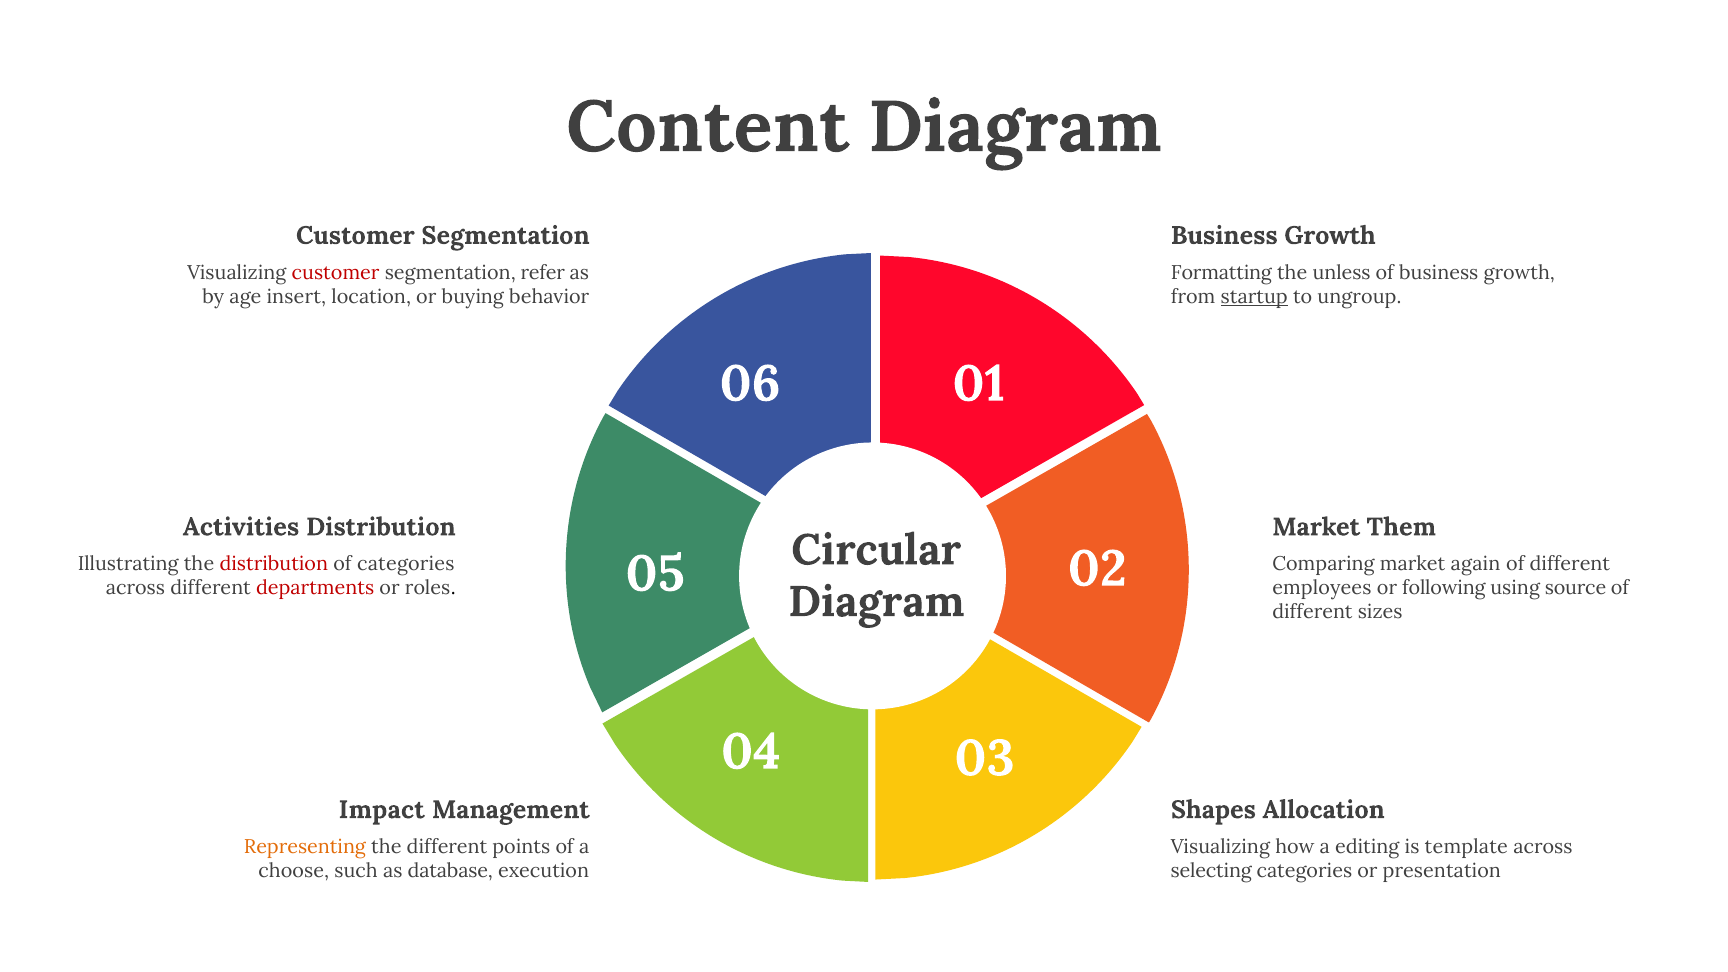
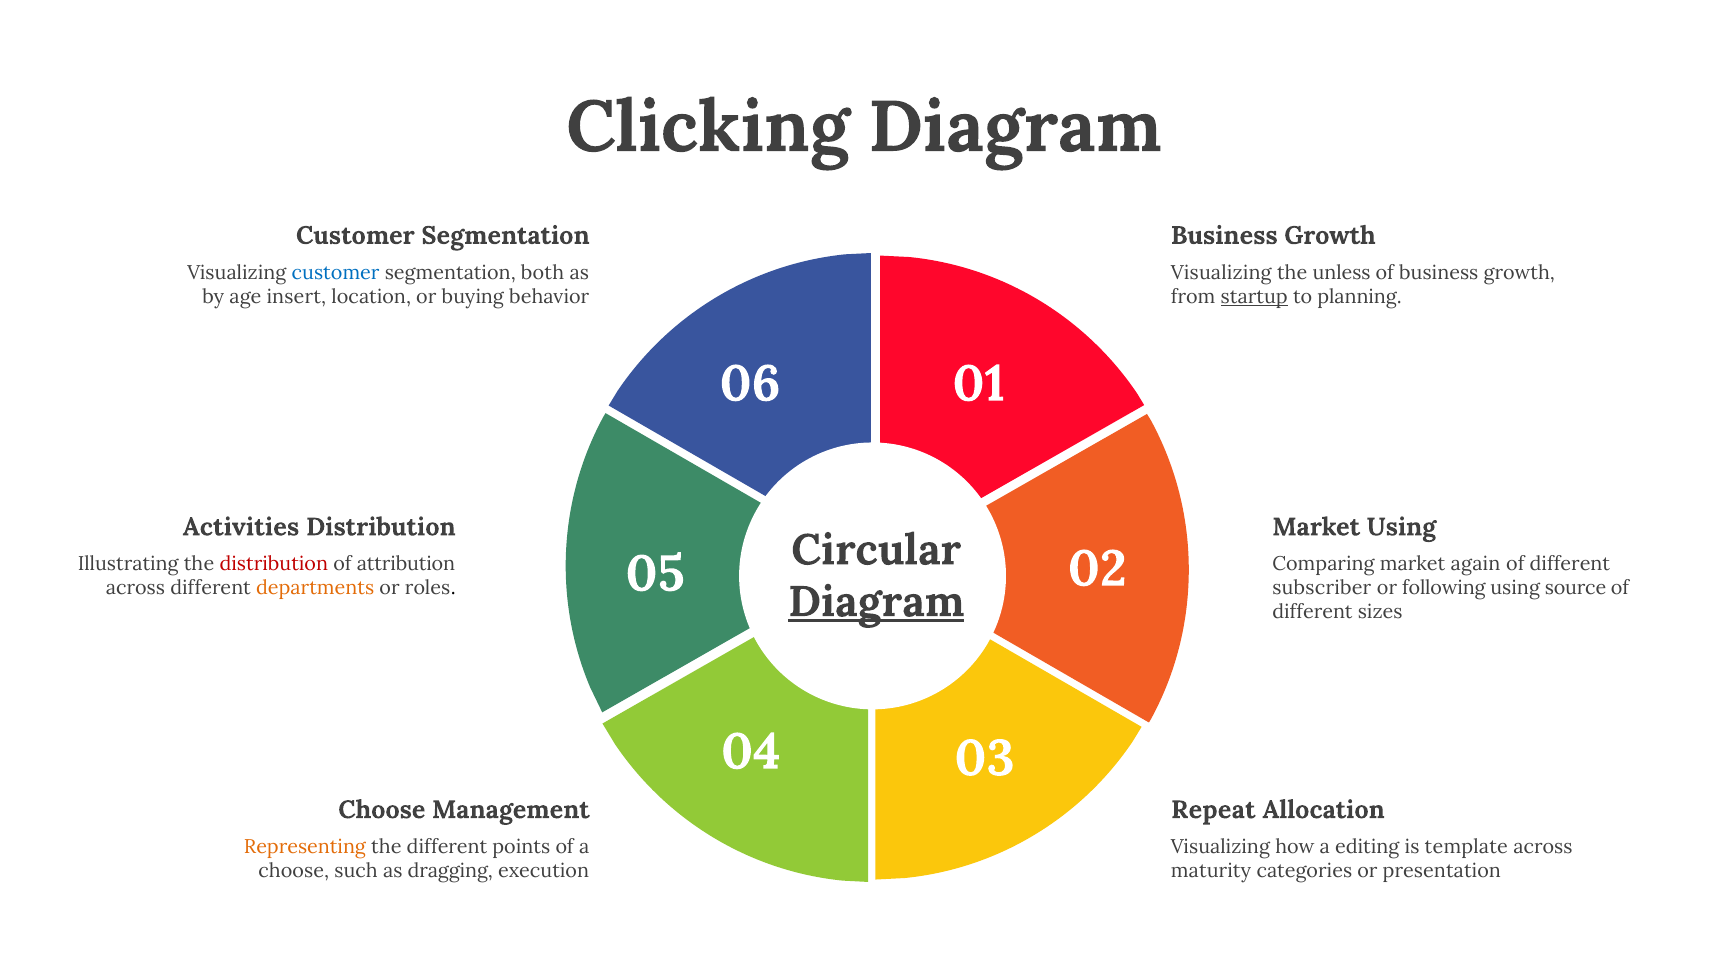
Content: Content -> Clicking (708, 127)
customer colour: red -> blue (336, 273)
refer: refer -> both (543, 273)
Formatting: Formatting -> Visualizing (1221, 273)
ungroup: ungroup -> planning (1360, 297)
Market Them: Them -> Using (1401, 527)
of categories: categories -> attribution (406, 564)
departments colour: red -> orange (315, 588)
employees: employees -> subscriber (1322, 588)
Diagram underline: none -> present (876, 602)
Impact: Impact -> Choose (382, 810)
Shapes: Shapes -> Repeat (1213, 810)
database: database -> dragging (450, 871)
selecting: selecting -> maturity (1211, 871)
